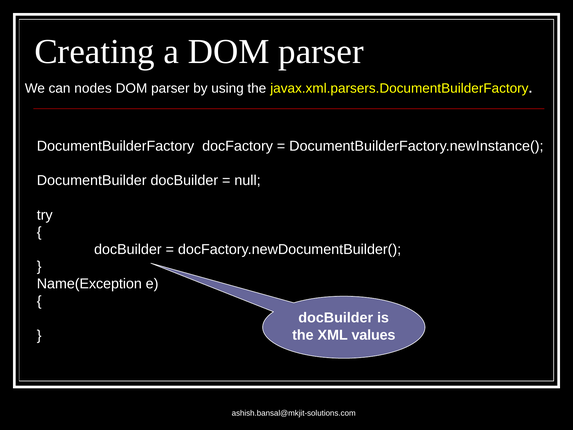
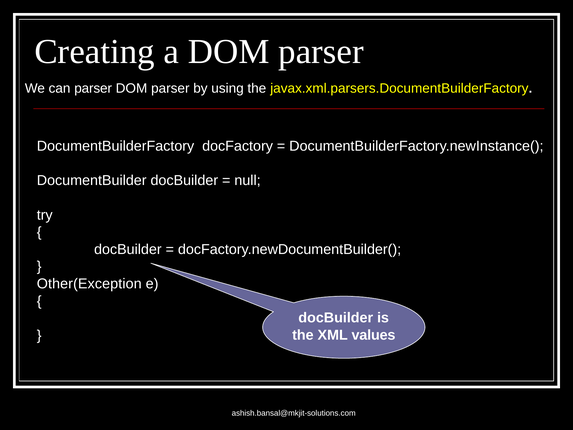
can nodes: nodes -> parser (93, 88)
Name(Exception: Name(Exception -> Other(Exception (89, 284)
